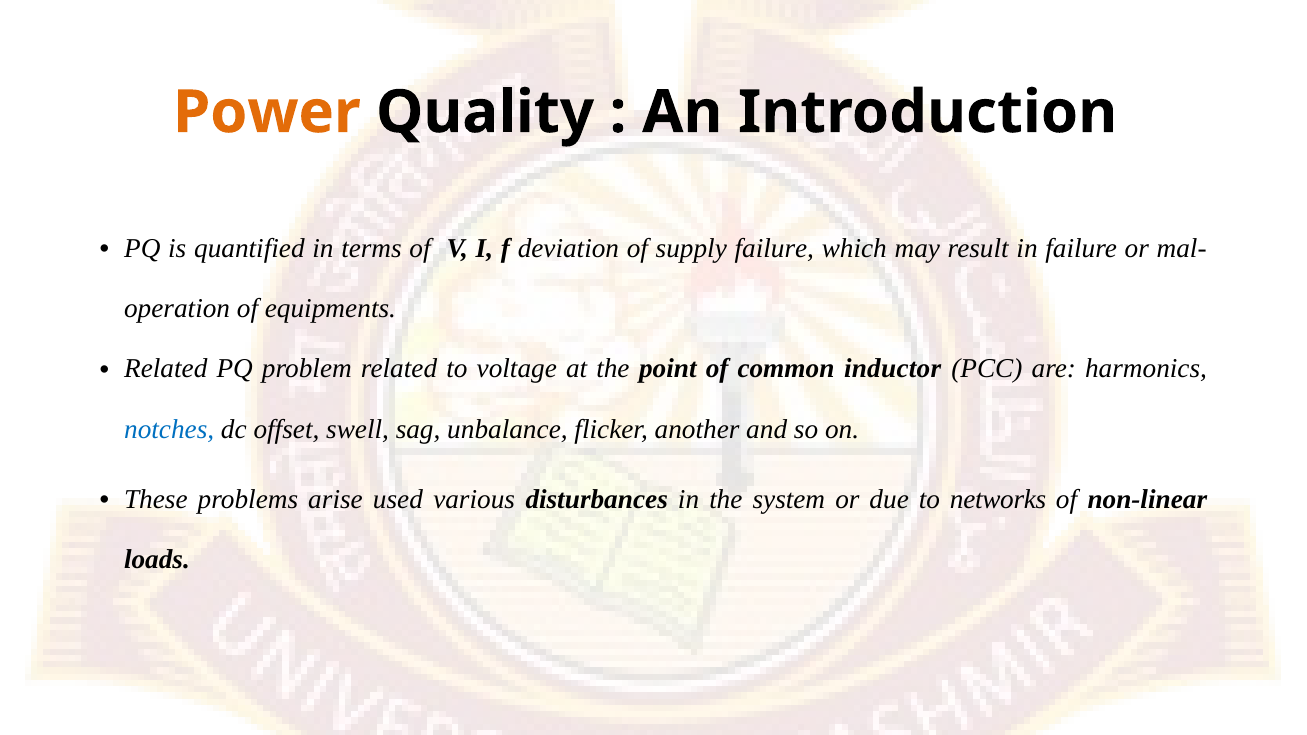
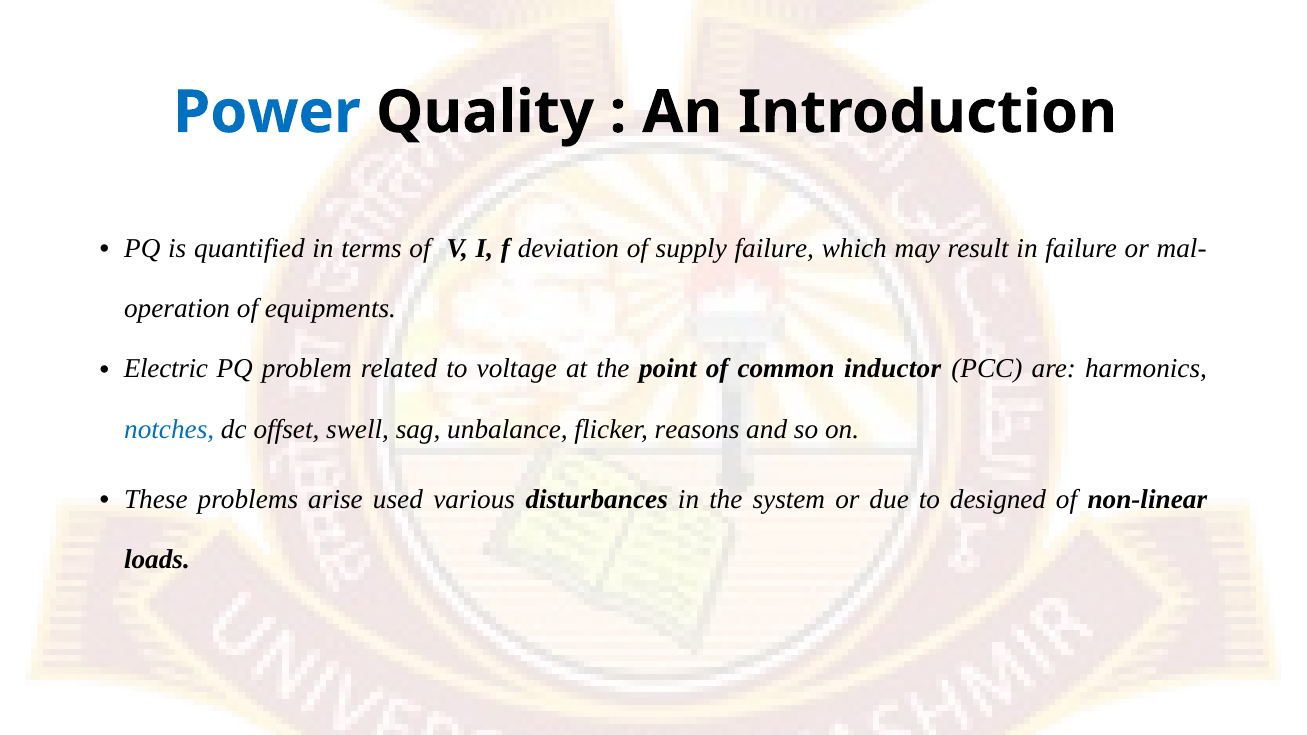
Power colour: orange -> blue (267, 112)
Related: Related -> Electric (166, 369)
another: another -> reasons (697, 429)
networks: networks -> designed (998, 499)
